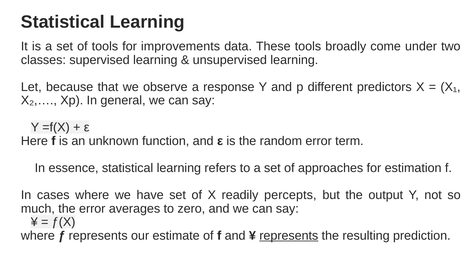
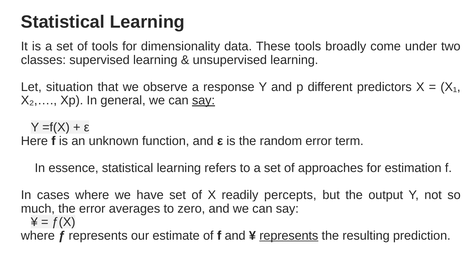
improvements: improvements -> dimensionality (181, 46)
because: because -> situation (70, 87)
say underline: none -> present (203, 100)
